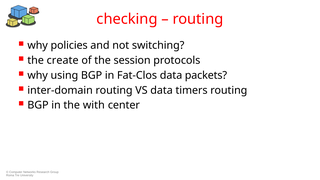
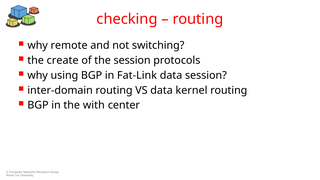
policies: policies -> remote (69, 45)
Fat-Clos: Fat-Clos -> Fat-Link (137, 75)
data packets: packets -> session (206, 75)
timers: timers -> kernel (191, 90)
